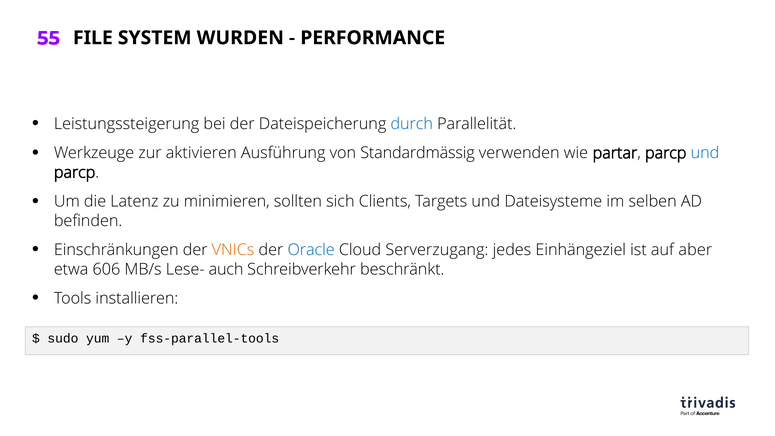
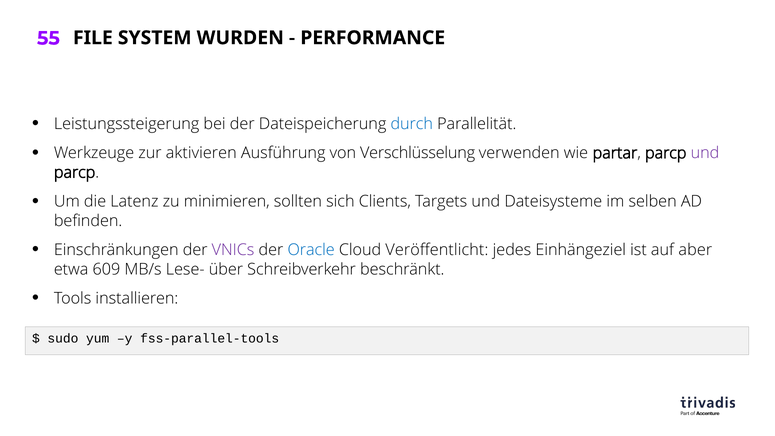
Standardmässig: Standardmässig -> Verschlüsselung (418, 153)
und colour: blue -> purple (705, 153)
VNICs colour: orange -> purple (233, 250)
Serverzugang: Serverzugang -> Veröffentlicht (437, 250)
606: 606 -> 609 (106, 269)
auch: auch -> über (226, 269)
